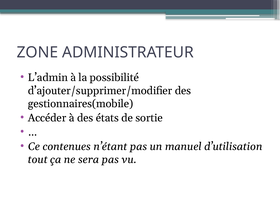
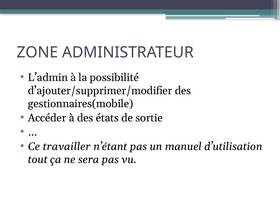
contenues: contenues -> travailler (67, 146)
